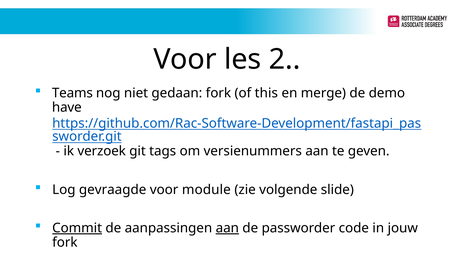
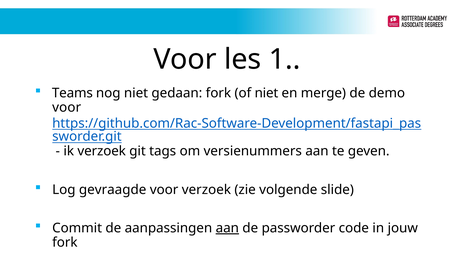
2: 2 -> 1 (285, 59)
of this: this -> niet (266, 93)
have: have -> voor (67, 107)
voor module: module -> verzoek (206, 190)
Commit underline: present -> none (77, 228)
